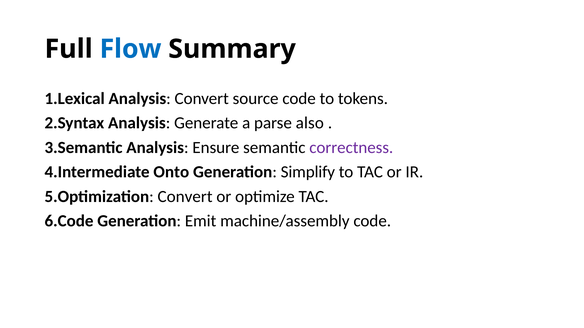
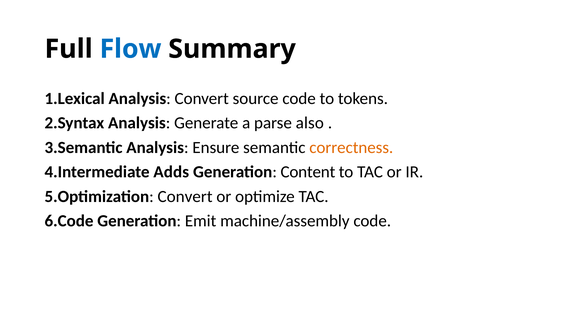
correctness colour: purple -> orange (351, 148)
Onto: Onto -> Adds (171, 172)
Simplify: Simplify -> Content (308, 172)
